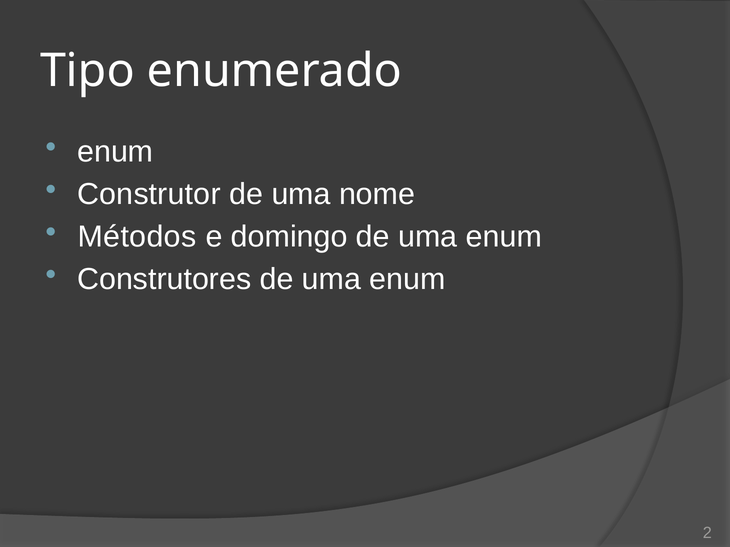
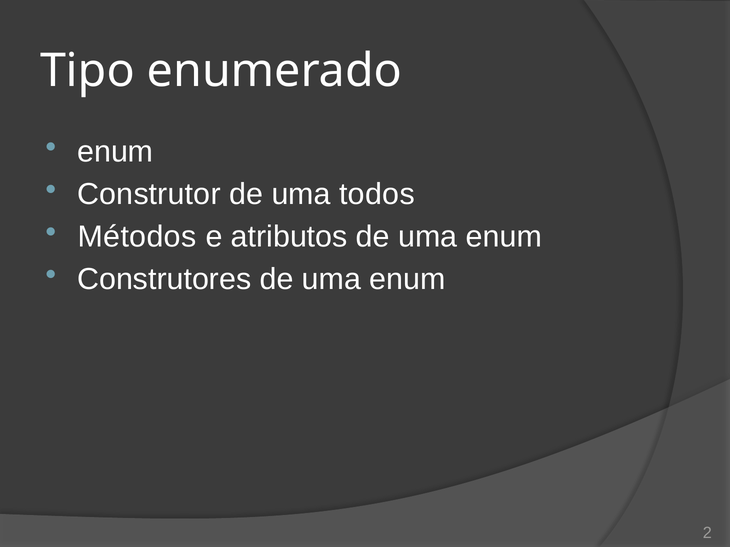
nome: nome -> todos (377, 194)
domingo: domingo -> atributos (289, 237)
